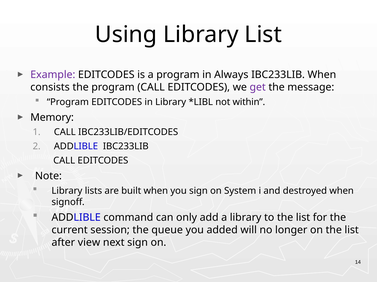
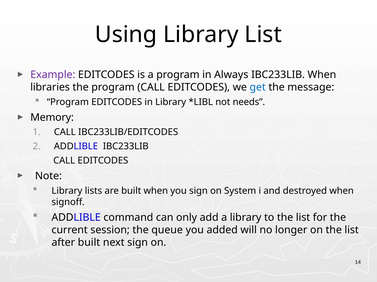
consists: consists -> libraries (50, 87)
get colour: purple -> blue (258, 87)
within: within -> needs (249, 102)
after view: view -> built (89, 243)
